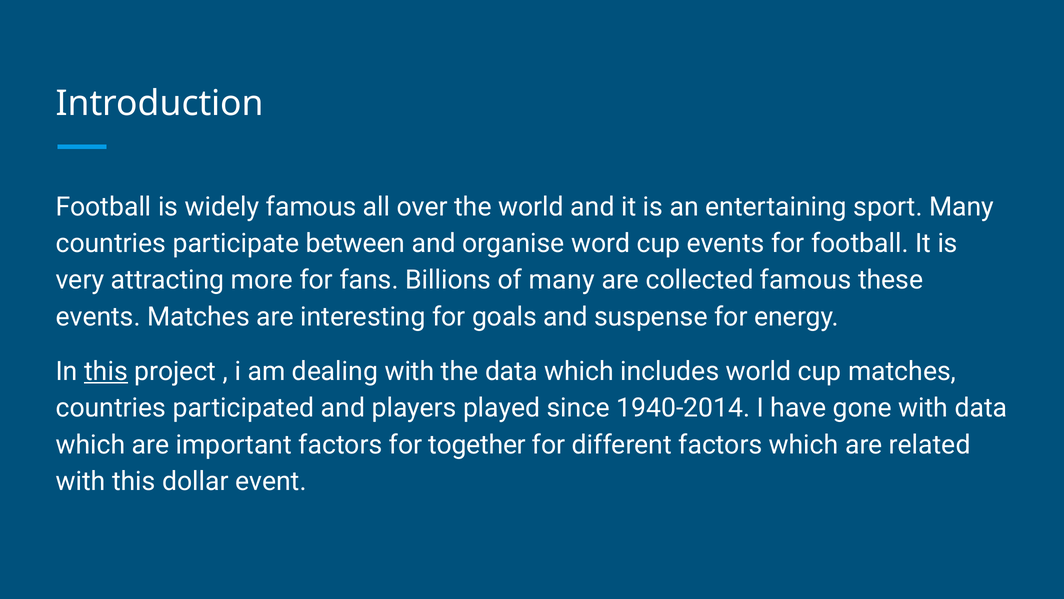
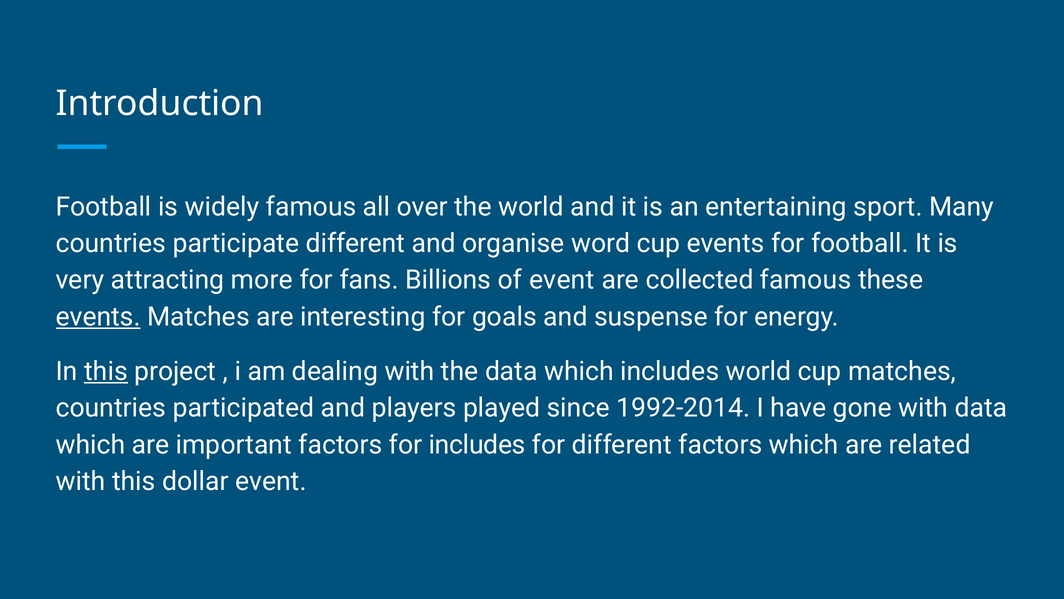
participate between: between -> different (355, 243)
of many: many -> event (562, 280)
events underline: none -> present (98, 317)
1940-2014: 1940-2014 -> 1992-2014 (683, 408)
for together: together -> includes (477, 444)
